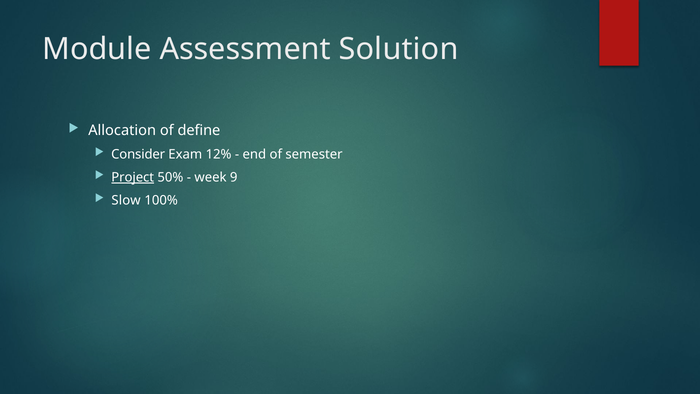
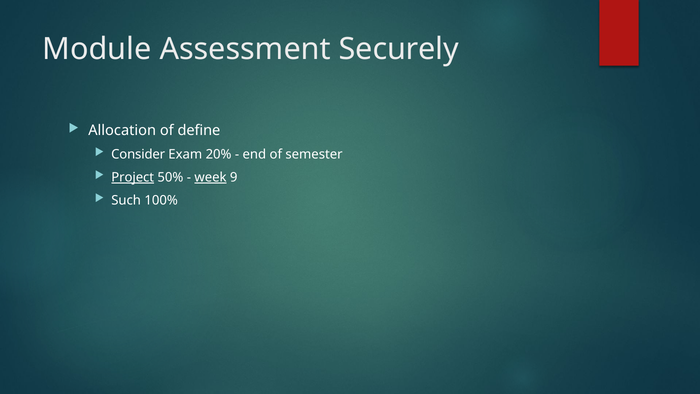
Solution: Solution -> Securely (399, 49)
12%: 12% -> 20% (219, 154)
week underline: none -> present (211, 177)
Slow: Slow -> Such (126, 200)
